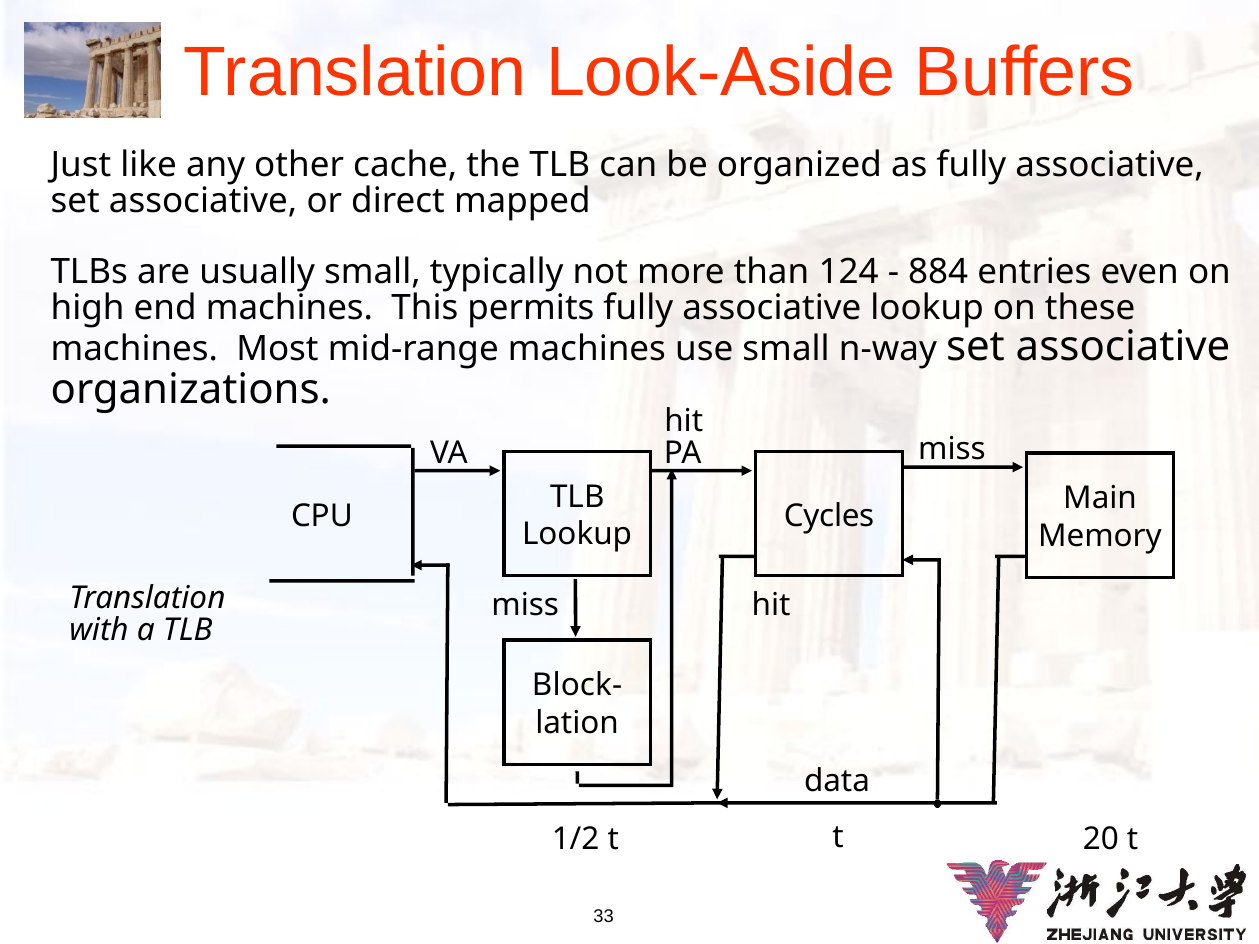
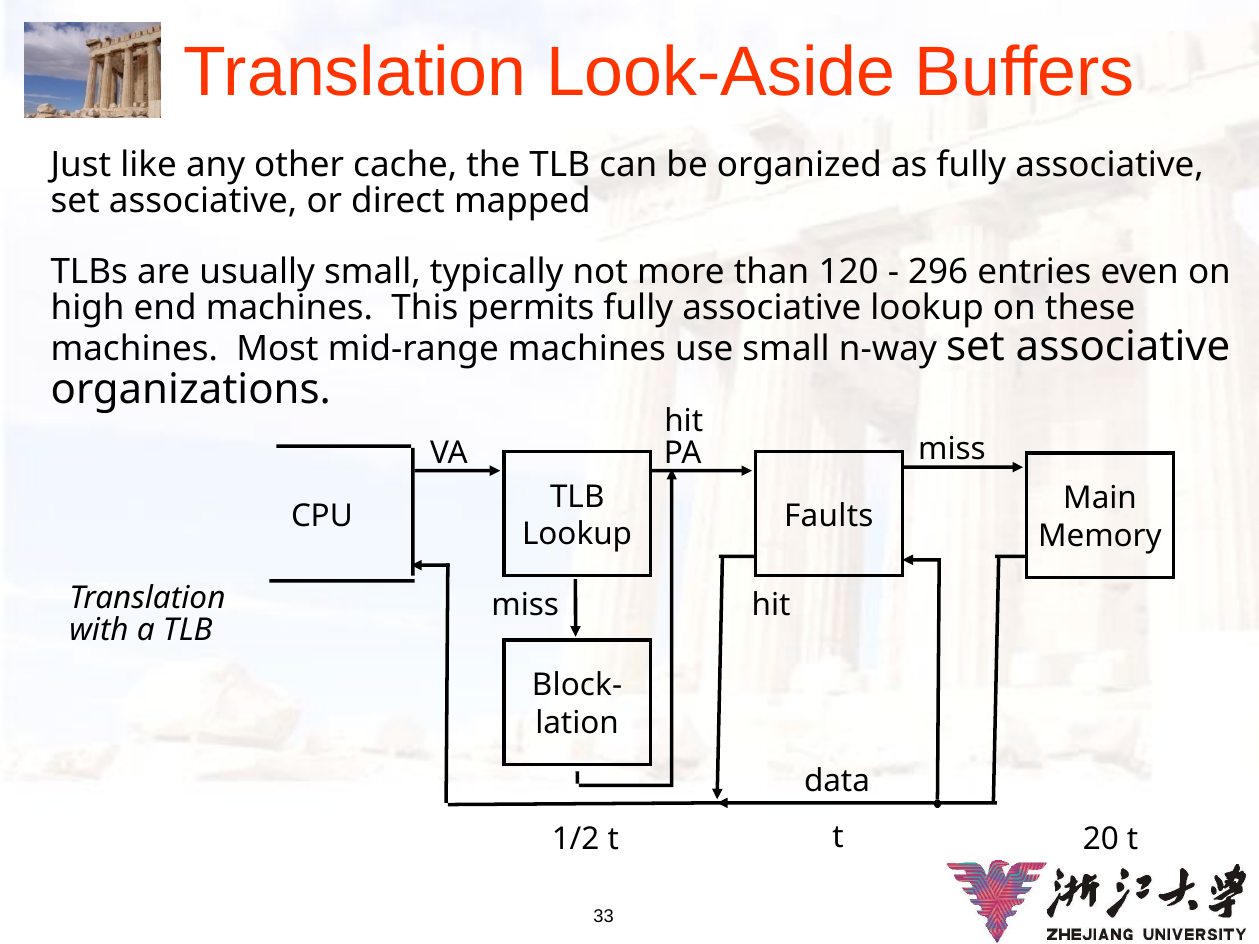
124: 124 -> 120 (849, 272)
884: 884 -> 296 (938, 272)
Cycles: Cycles -> Faults (829, 516)
